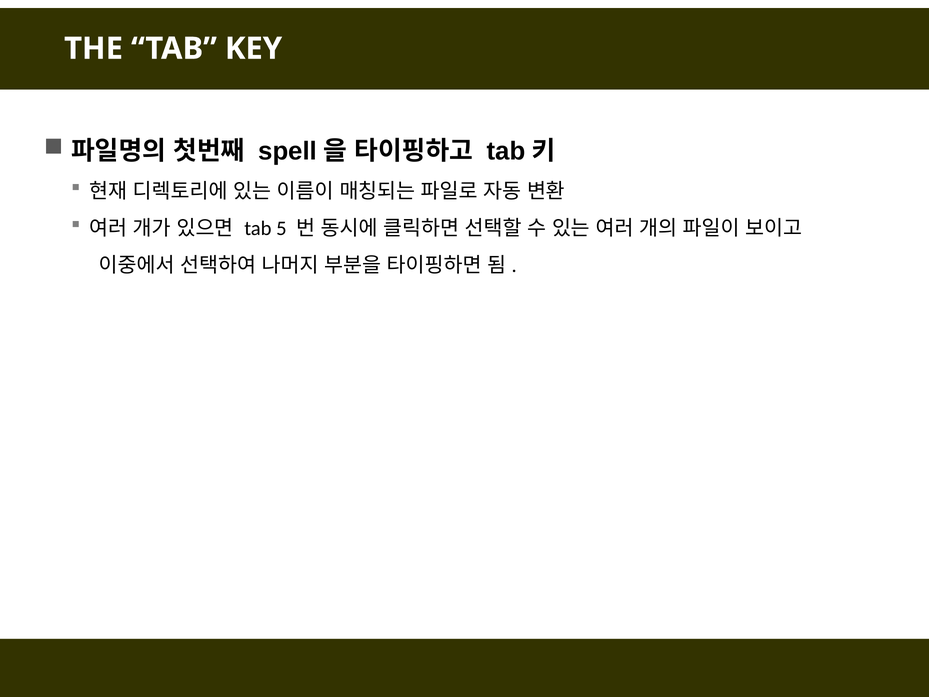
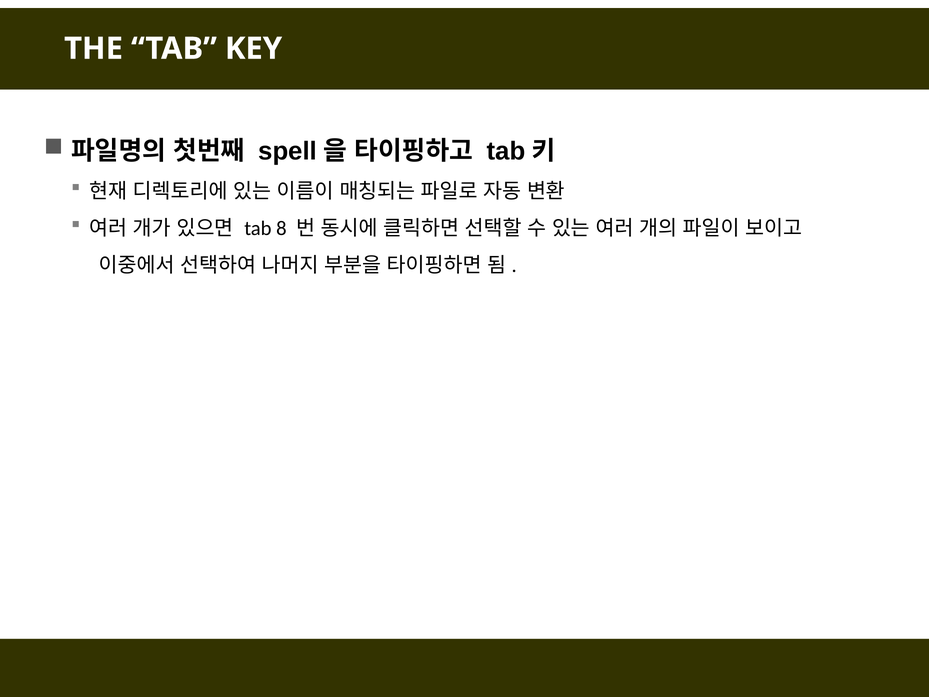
5: 5 -> 8 (281, 228)
